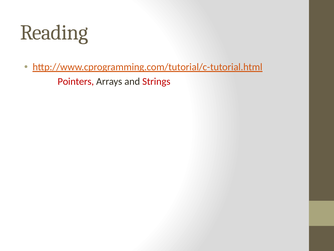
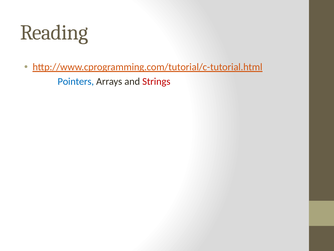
Pointers colour: red -> blue (76, 81)
